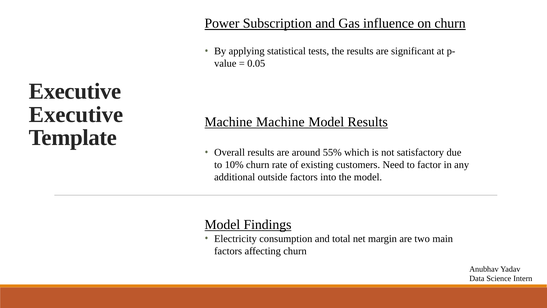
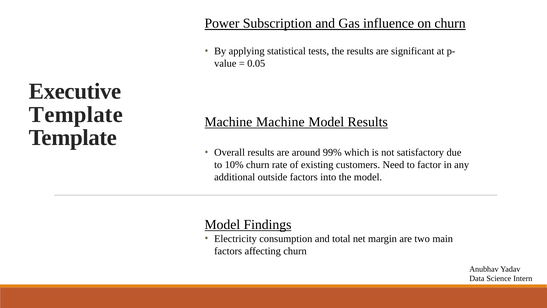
Executive: Executive -> Template (76, 114)
55%: 55% -> 99% (332, 152)
